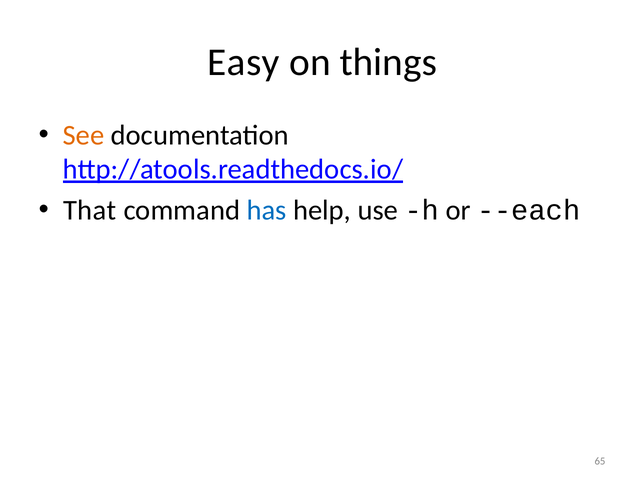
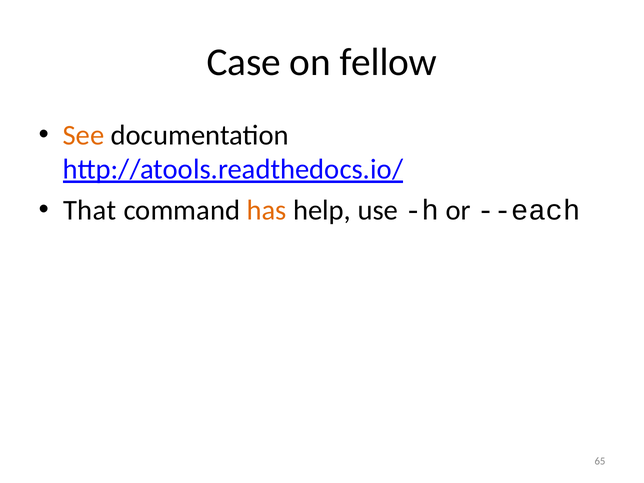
Easy: Easy -> Case (244, 62)
things: things -> fellow (388, 62)
has colour: blue -> orange (267, 210)
